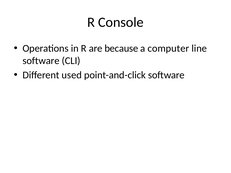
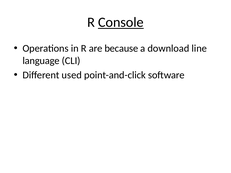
Console underline: none -> present (121, 22)
computer: computer -> download (168, 48)
software: software -> language (41, 61)
